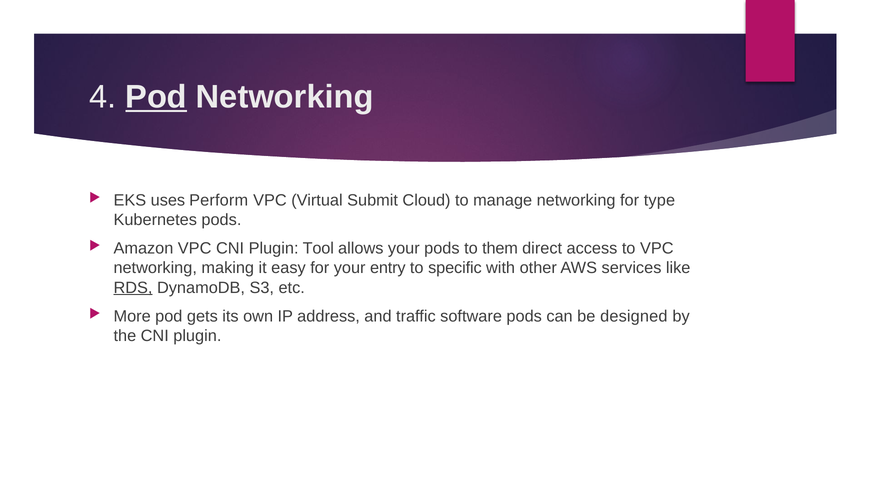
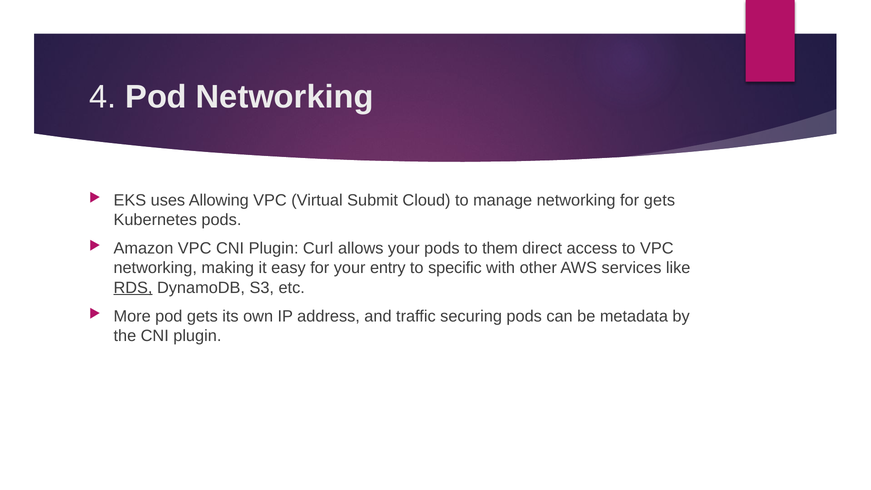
Pod underline: present -> none (156, 97)
Perform: Perform -> Allowing (219, 200)
for type: type -> gets (659, 200)
Tool: Tool -> Curl (318, 248)
software: software -> securing (471, 316)
designed: designed -> metadata (634, 316)
